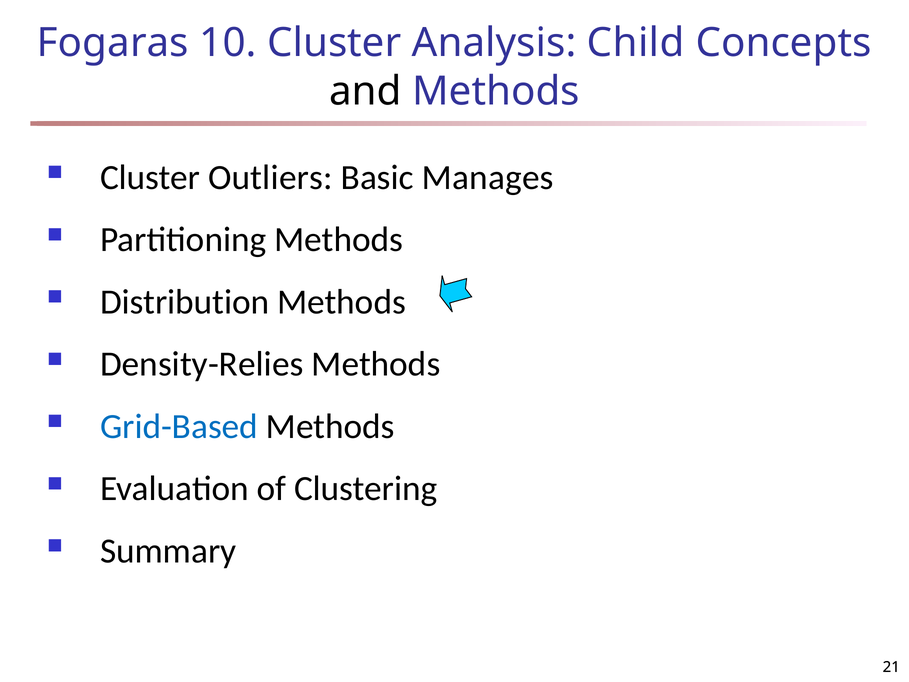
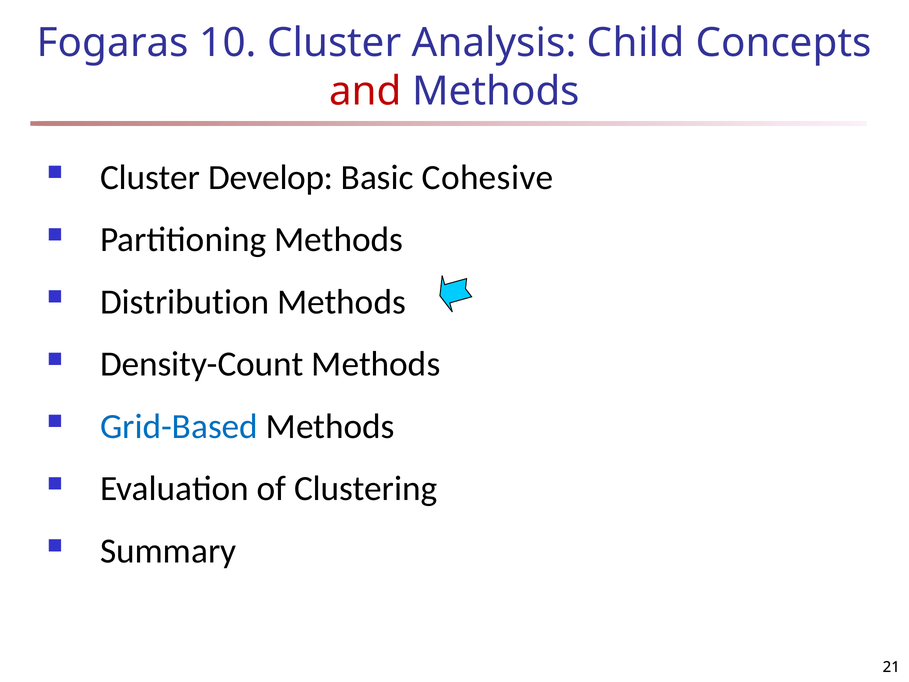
and colour: black -> red (365, 91)
Outliers: Outliers -> Develop (271, 177)
Manages: Manages -> Cohesive (488, 177)
Density-Relies: Density-Relies -> Density-Count (202, 364)
